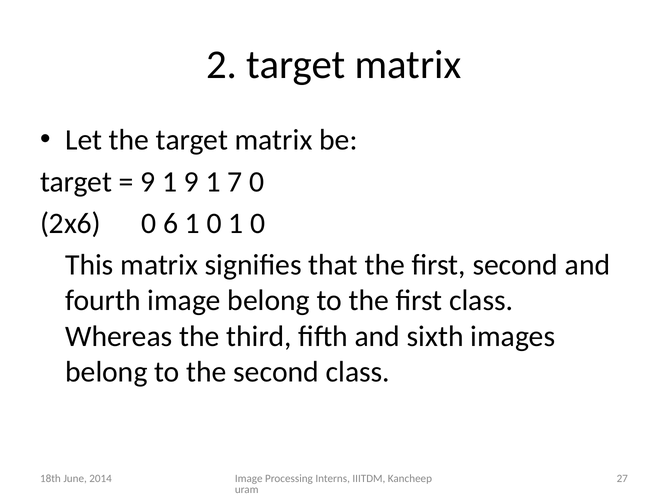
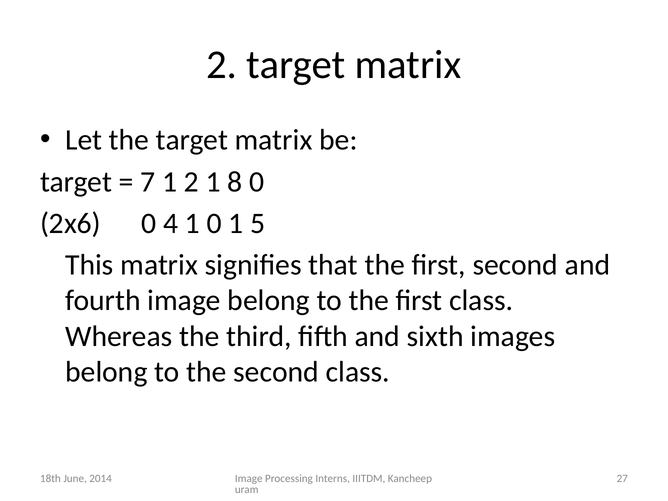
9: 9 -> 7 (148, 182)
1 9: 9 -> 2 (191, 182)
7: 7 -> 8 (235, 182)
6: 6 -> 4 (171, 223)
0 1 0: 0 -> 5 (258, 223)
